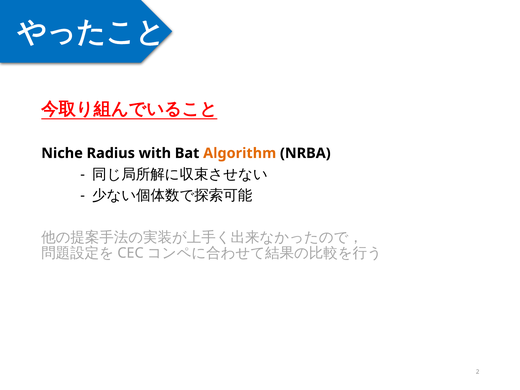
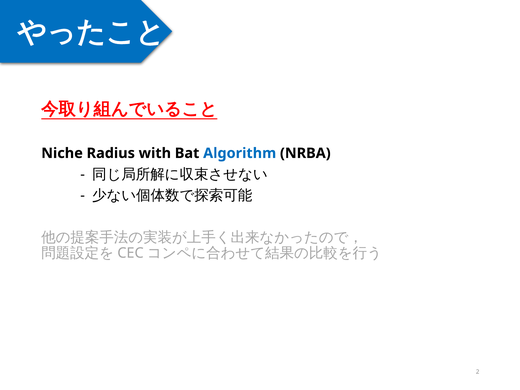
Algorithm colour: orange -> blue (240, 153)
